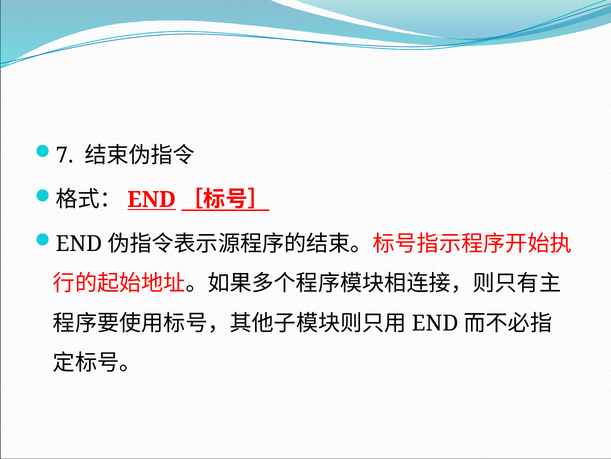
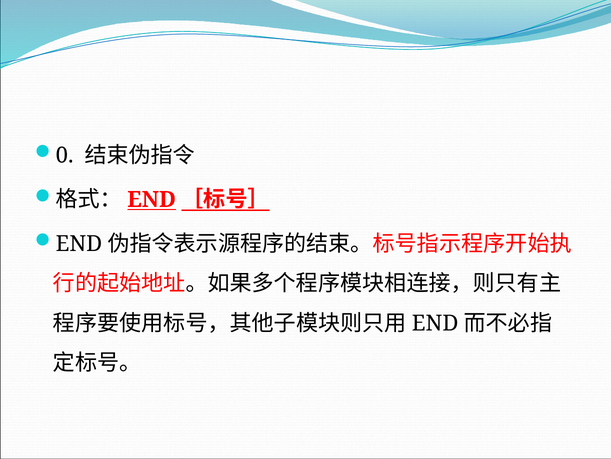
7: 7 -> 0 (65, 155)
